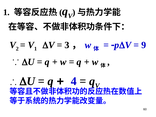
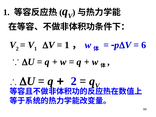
3: 3 -> 1 (67, 45)
9: 9 -> 6 (144, 45)
4: 4 -> 2 (74, 81)
